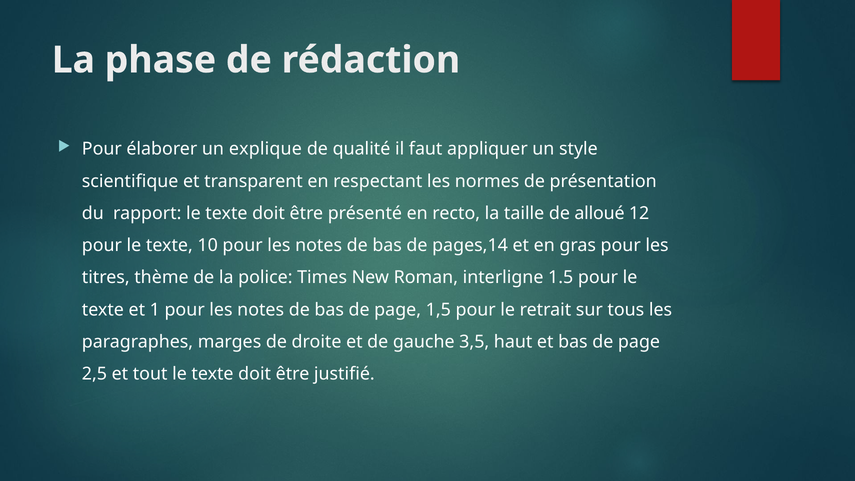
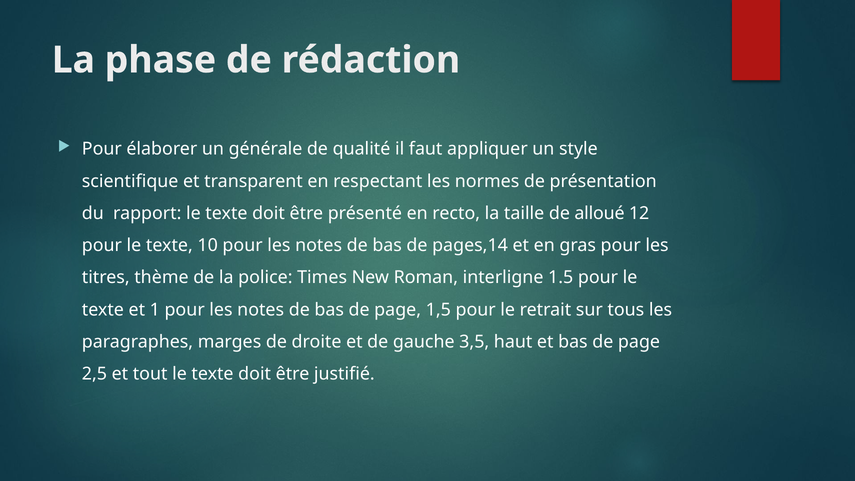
explique: explique -> générale (266, 149)
